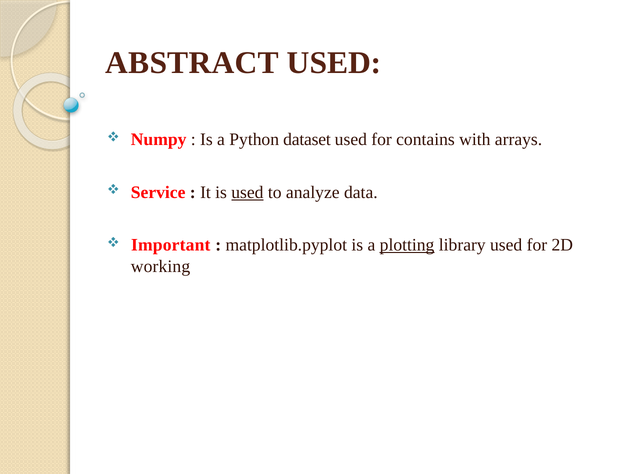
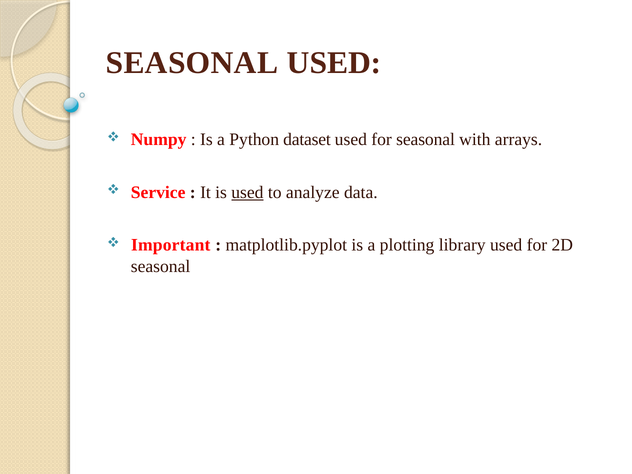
ABSTRACT: ABSTRACT -> SEASONAL (192, 63)
for contains: contains -> seasonal (426, 140)
plotting underline: present -> none (407, 245)
working: working -> seasonal (161, 266)
